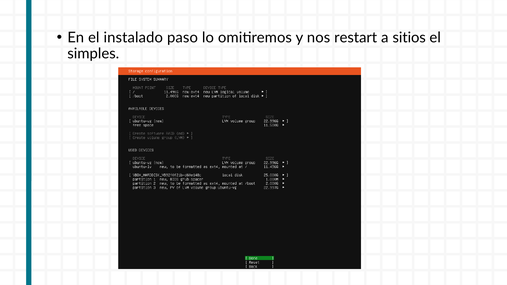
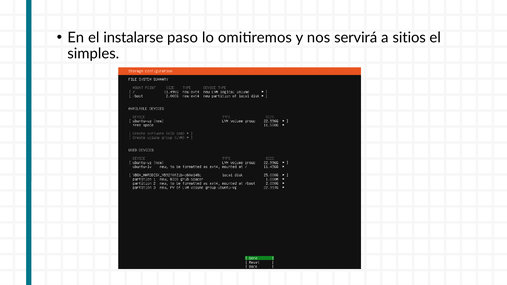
instalado: instalado -> instalarse (133, 38)
restart: restart -> servirá (356, 38)
